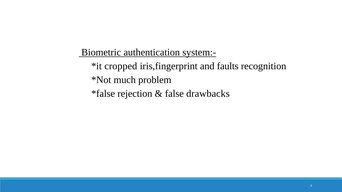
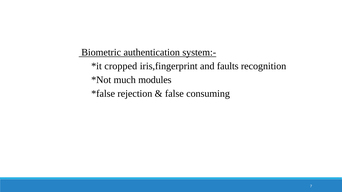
problem: problem -> modules (155, 80)
drawbacks: drawbacks -> consuming (208, 94)
